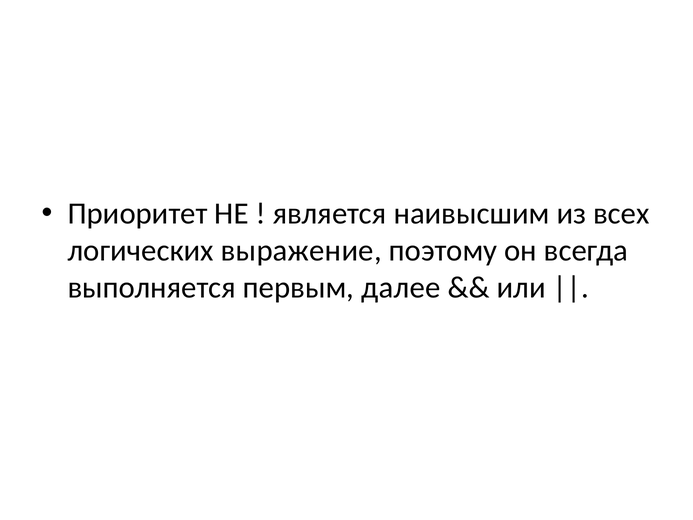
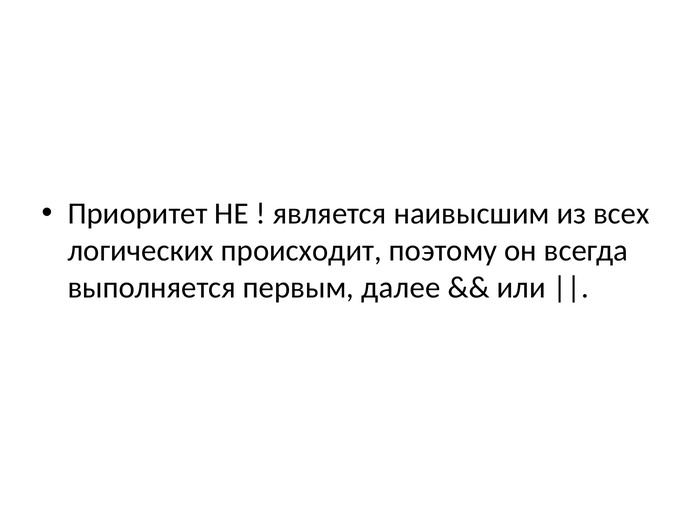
выражение: выражение -> происходит (301, 251)
